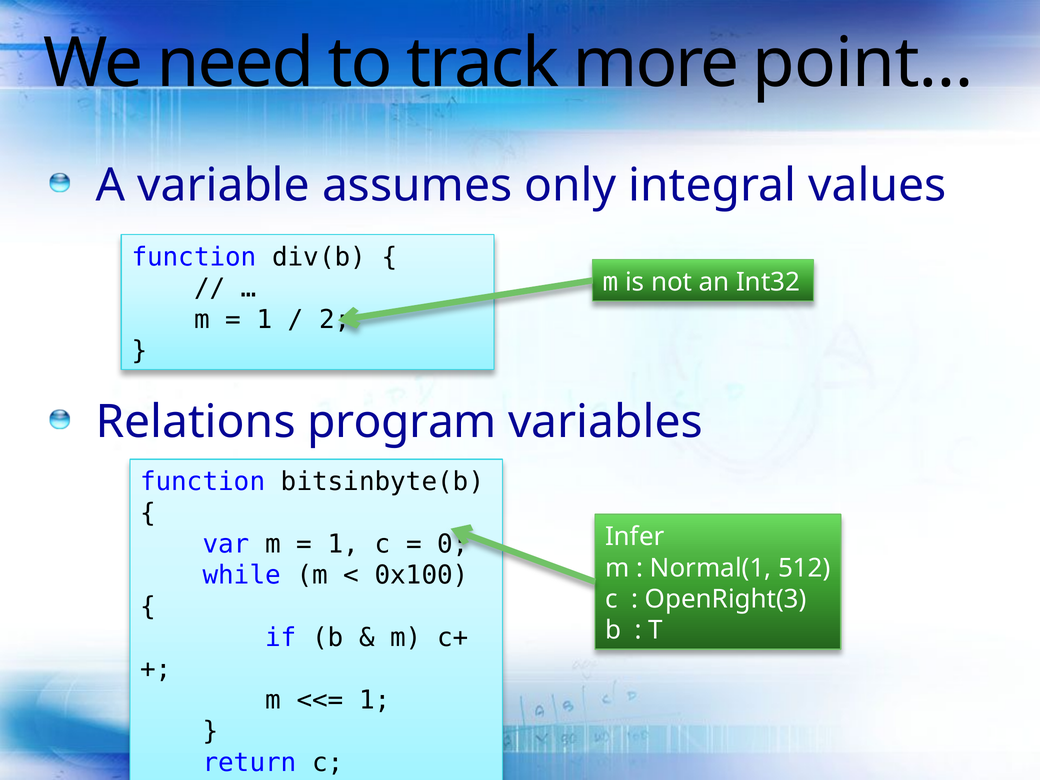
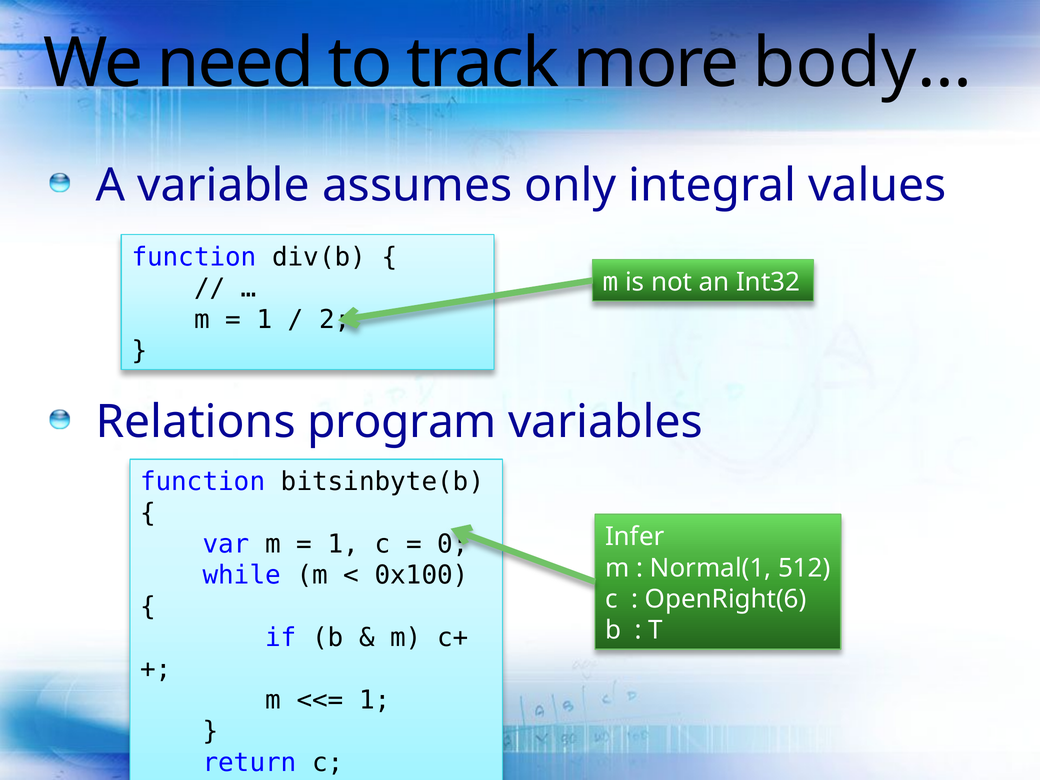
point…: point… -> body… (862, 63)
OpenRight(3: OpenRight(3 -> OpenRight(6 (726, 599)
